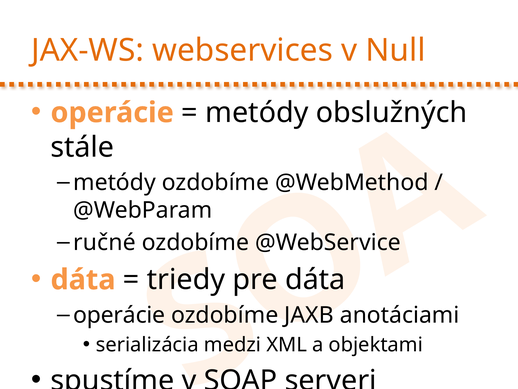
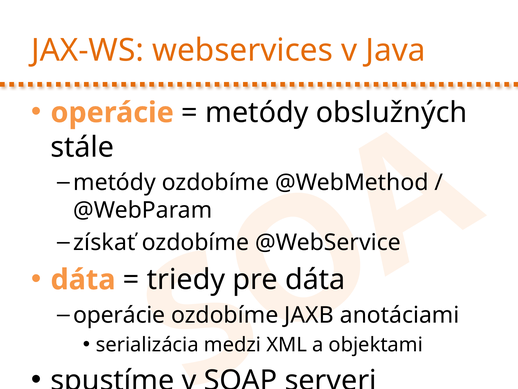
Null: Null -> Java (396, 50)
ručné: ručné -> získať (104, 242)
